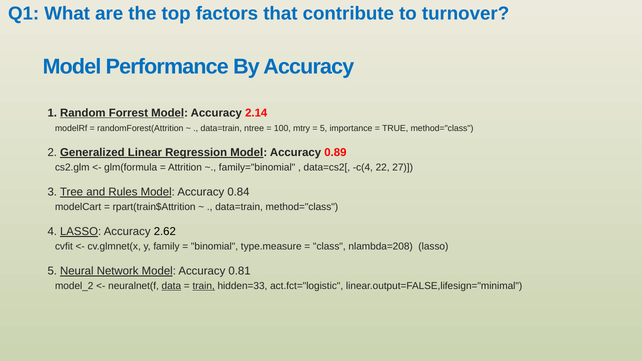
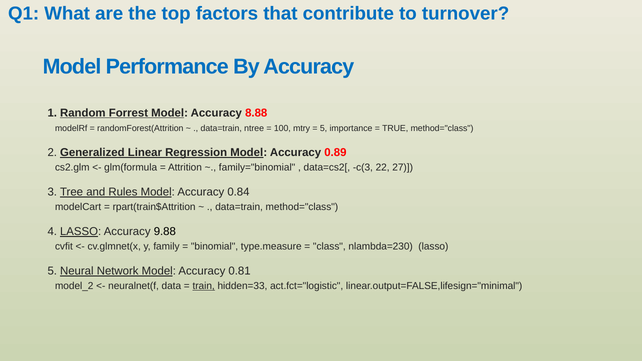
2.14: 2.14 -> 8.88 (256, 113)
c(4: c(4 -> c(3 (363, 168)
2.62: 2.62 -> 9.88 (165, 232)
nlambda=208: nlambda=208 -> nlambda=230 (381, 247)
data underline: present -> none (171, 286)
